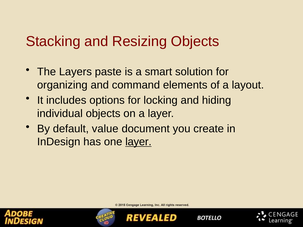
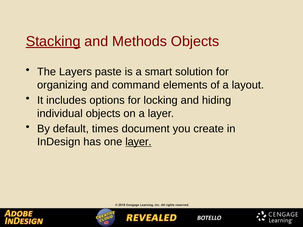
Stacking underline: none -> present (53, 41)
Resizing: Resizing -> Methods (140, 41)
value: value -> times (105, 129)
